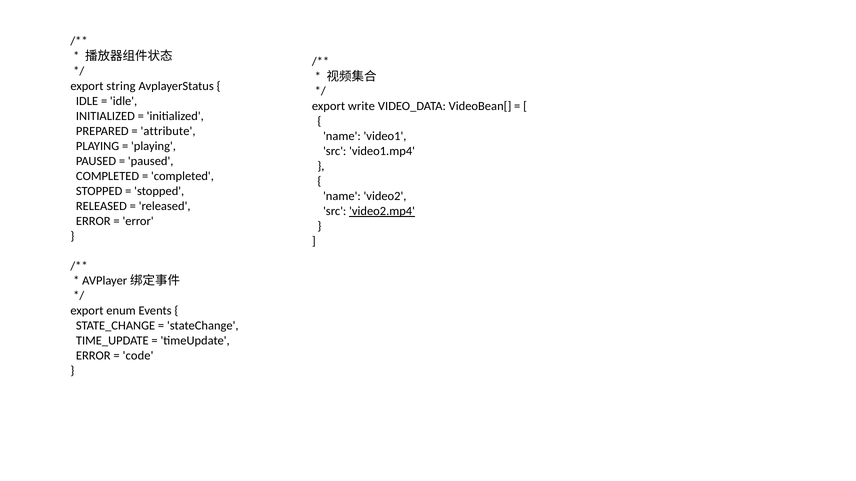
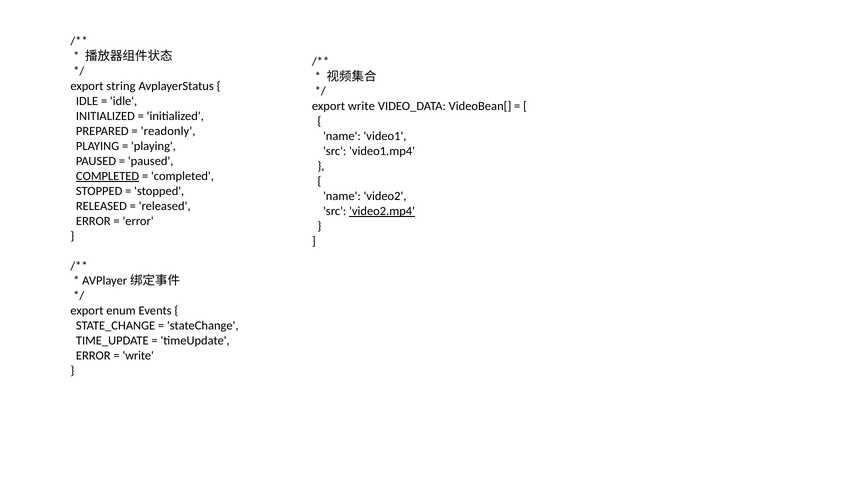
attribute: attribute -> readonly (168, 131)
COMPLETED underline: none -> present (108, 176)
code: code -> write (138, 356)
